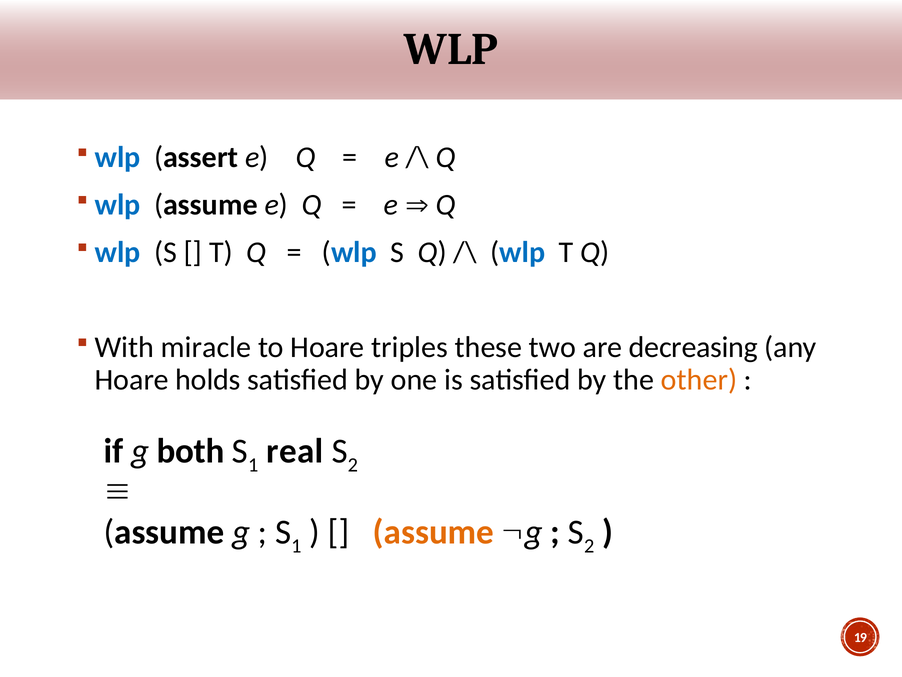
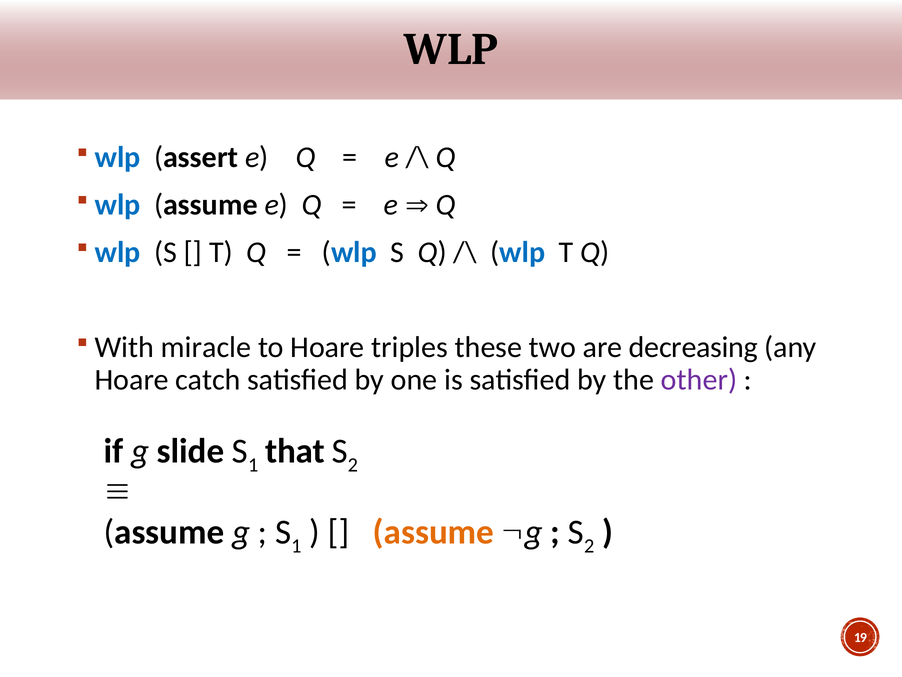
holds: holds -> catch (208, 379)
other colour: orange -> purple (699, 379)
both: both -> slide (190, 451)
real: real -> that (295, 451)
